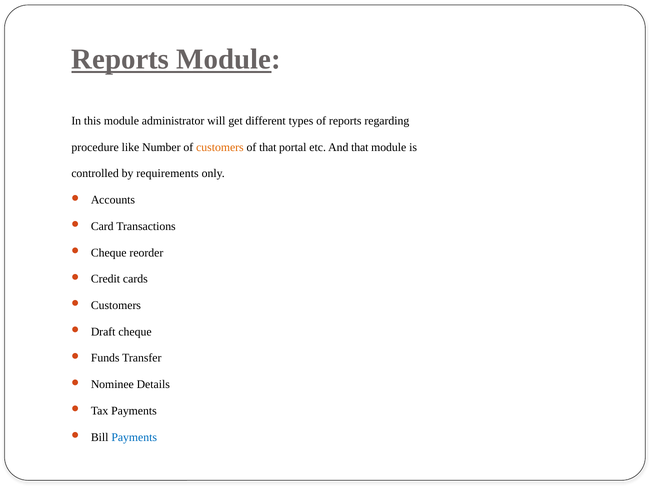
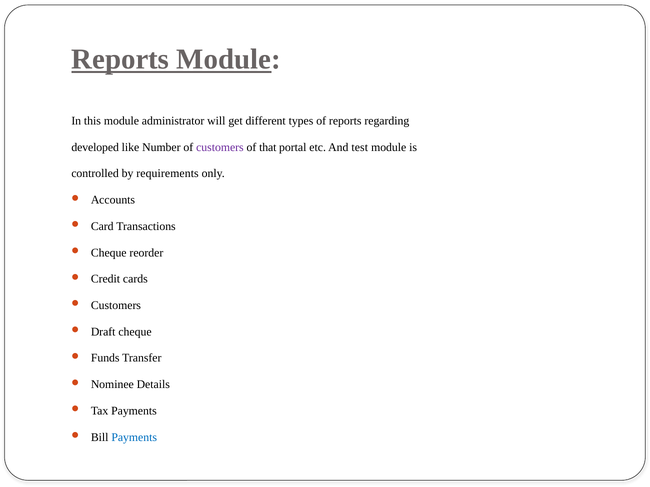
procedure: procedure -> developed (95, 147)
customers colour: orange -> purple (220, 147)
And that: that -> test (360, 147)
